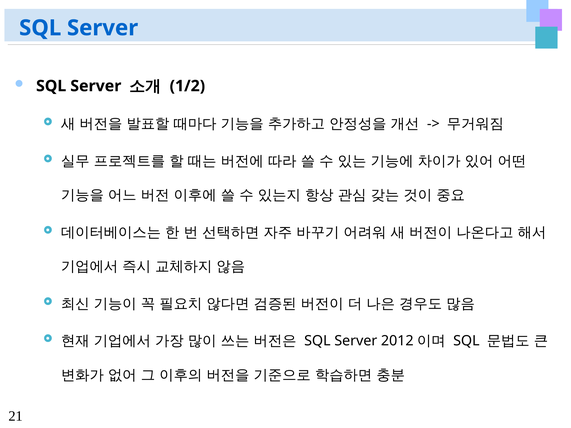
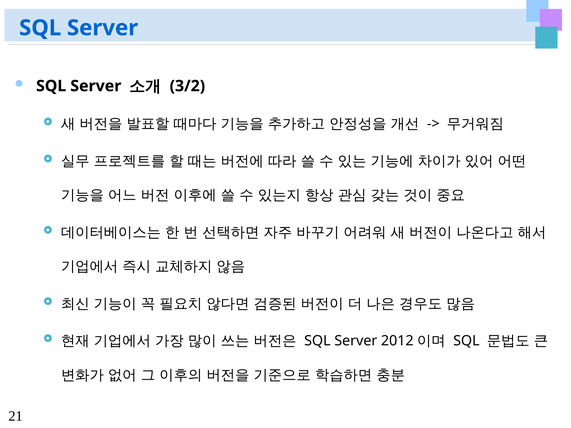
1/2: 1/2 -> 3/2 (187, 86)
